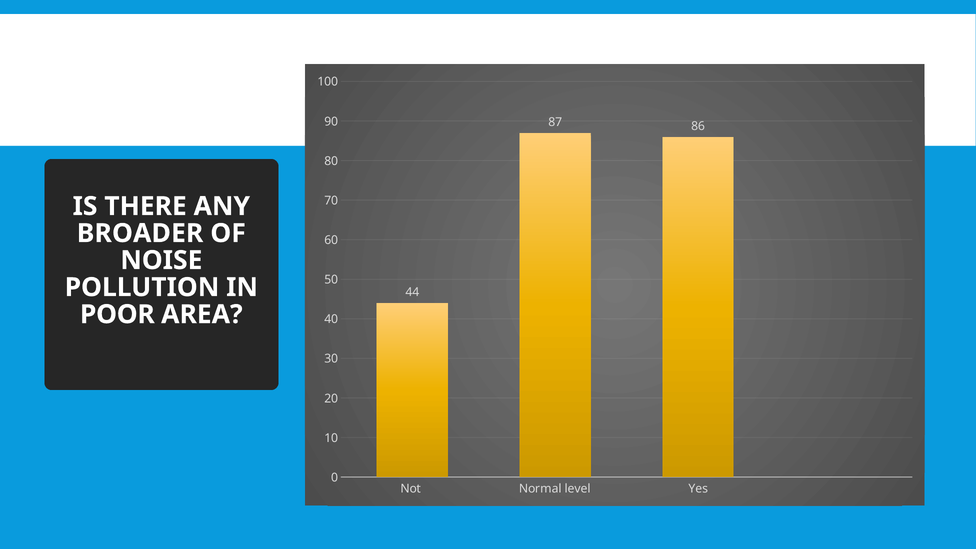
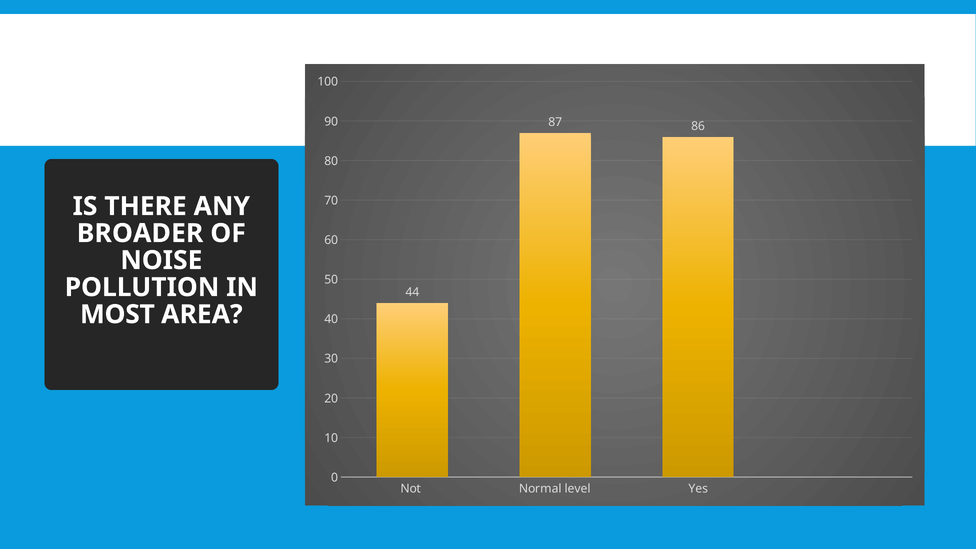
POOR: POOR -> MOST (117, 314)
